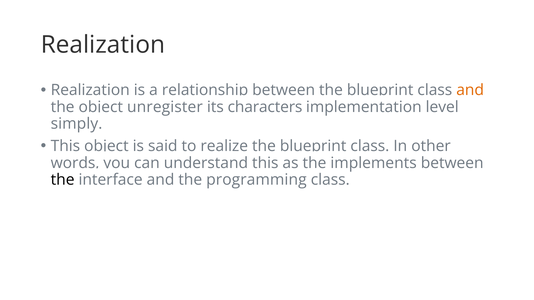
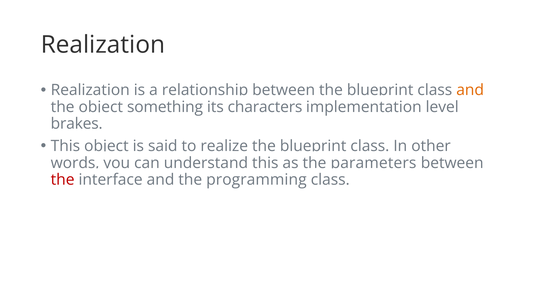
unregister: unregister -> something (165, 107)
simply: simply -> brakes (77, 124)
implements: implements -> parameters (373, 163)
the colour: black -> red (63, 180)
